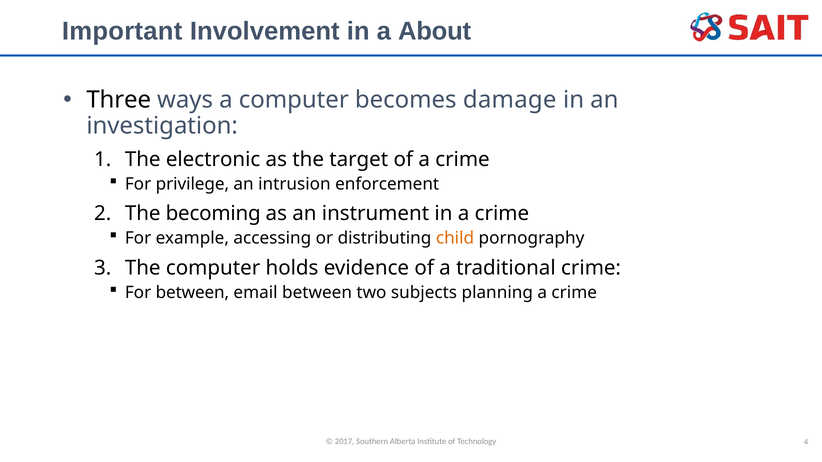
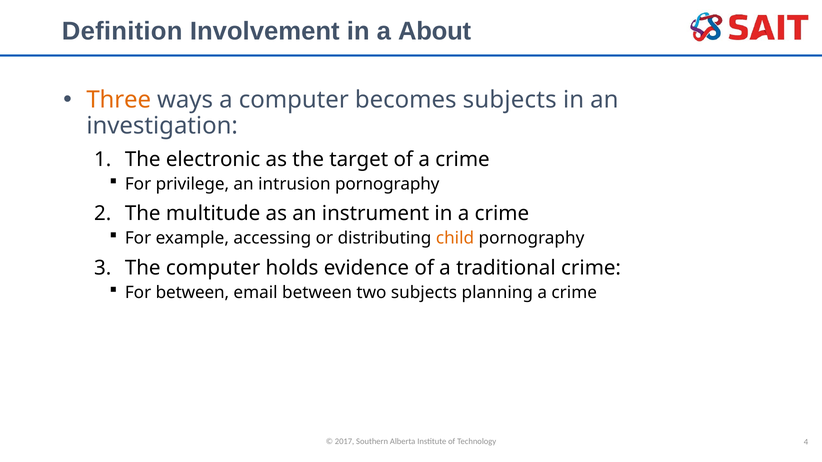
Important: Important -> Definition (122, 31)
Three colour: black -> orange (119, 100)
becomes damage: damage -> subjects (510, 100)
intrusion enforcement: enforcement -> pornography (387, 184)
becoming: becoming -> multitude (213, 214)
